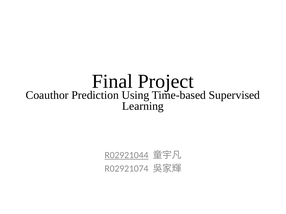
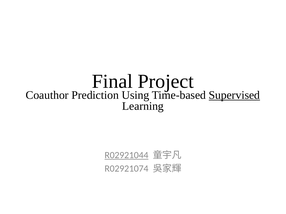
Supervised underline: none -> present (234, 95)
